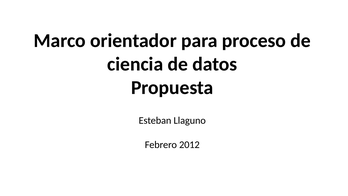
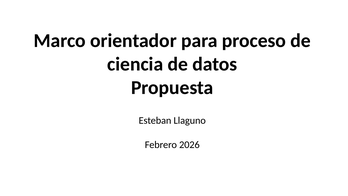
2012: 2012 -> 2026 (189, 145)
